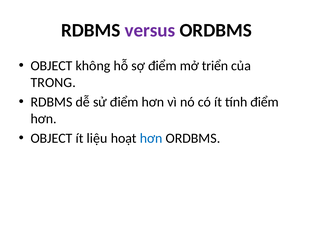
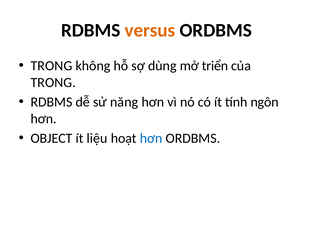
versus colour: purple -> orange (150, 30)
OBJECT: OBJECT -> TRONG (51, 66)
sợ điểm: điểm -> dùng (162, 66)
sử điểm: điểm -> năng (124, 102)
tính điểm: điểm -> ngôn (265, 102)
